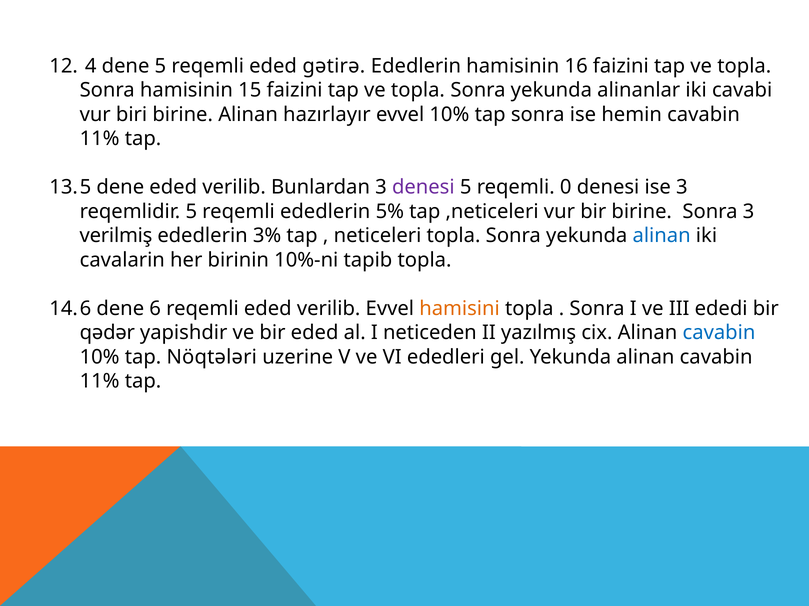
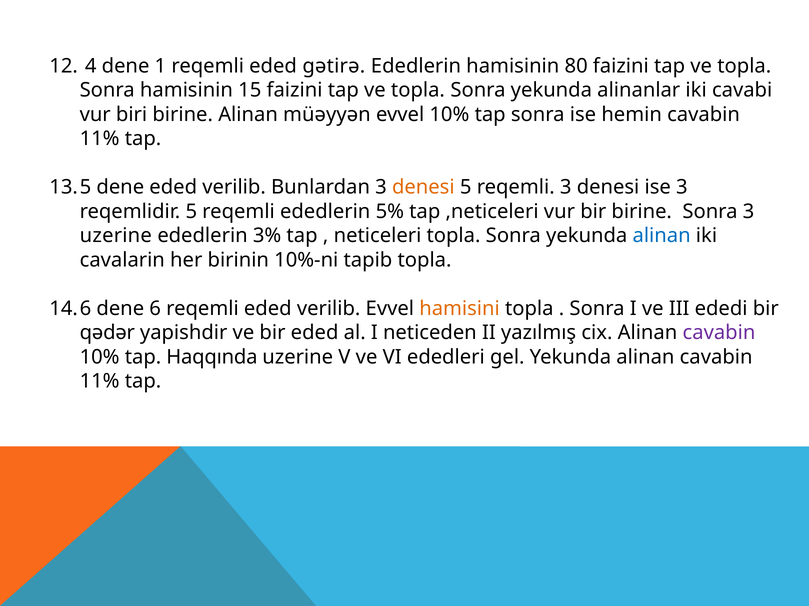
dene 5: 5 -> 1 (160, 66)
16: 16 -> 80 (576, 66)
hazırlayır: hazırlayır -> müəyyən (327, 115)
denesi colour: purple -> orange (423, 187)
reqemli 0: 0 -> 3 (566, 187)
verilmiş: verilmiş -> uzerine (116, 236)
cavabin colour: blue -> purple (719, 333)
Nöqtələri: Nöqtələri -> Haqqında (212, 357)
